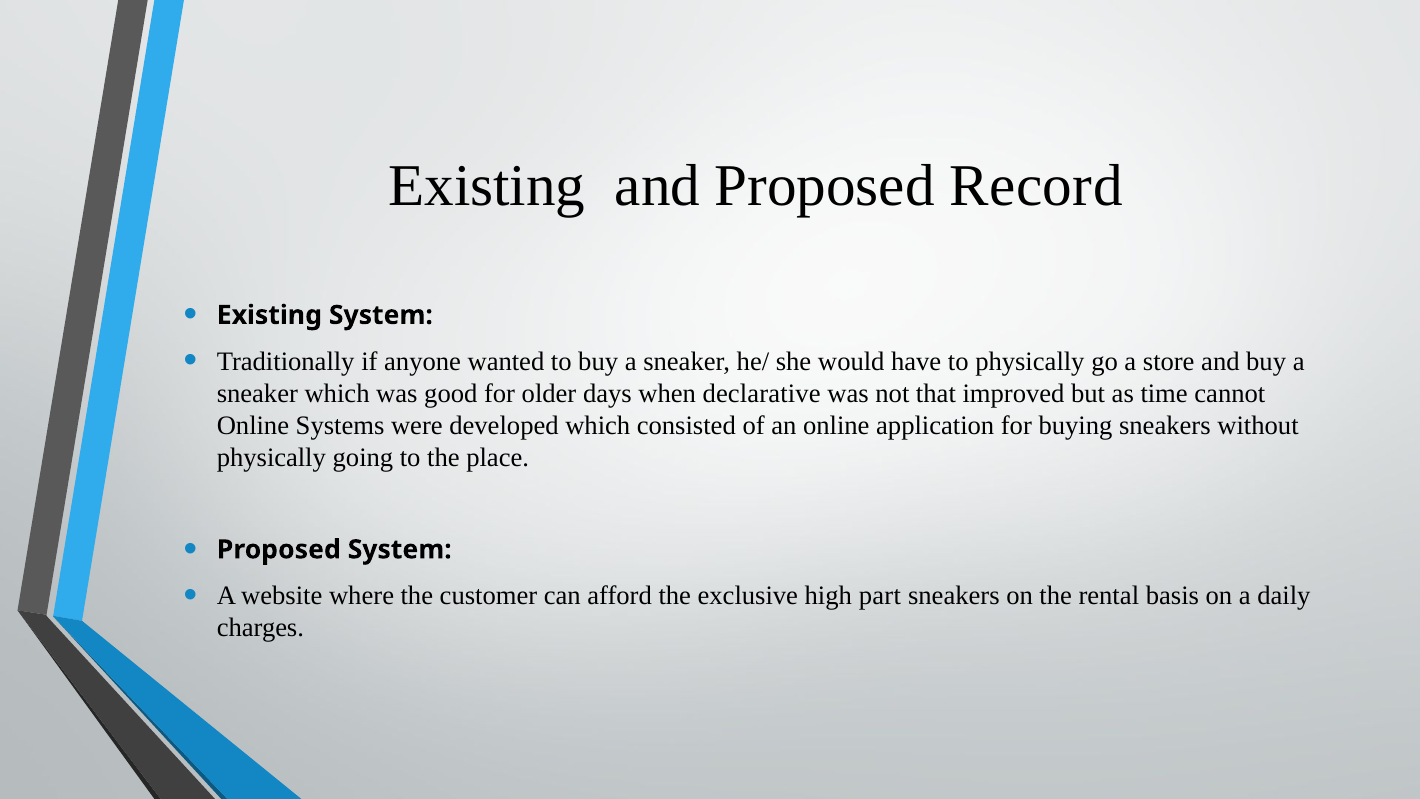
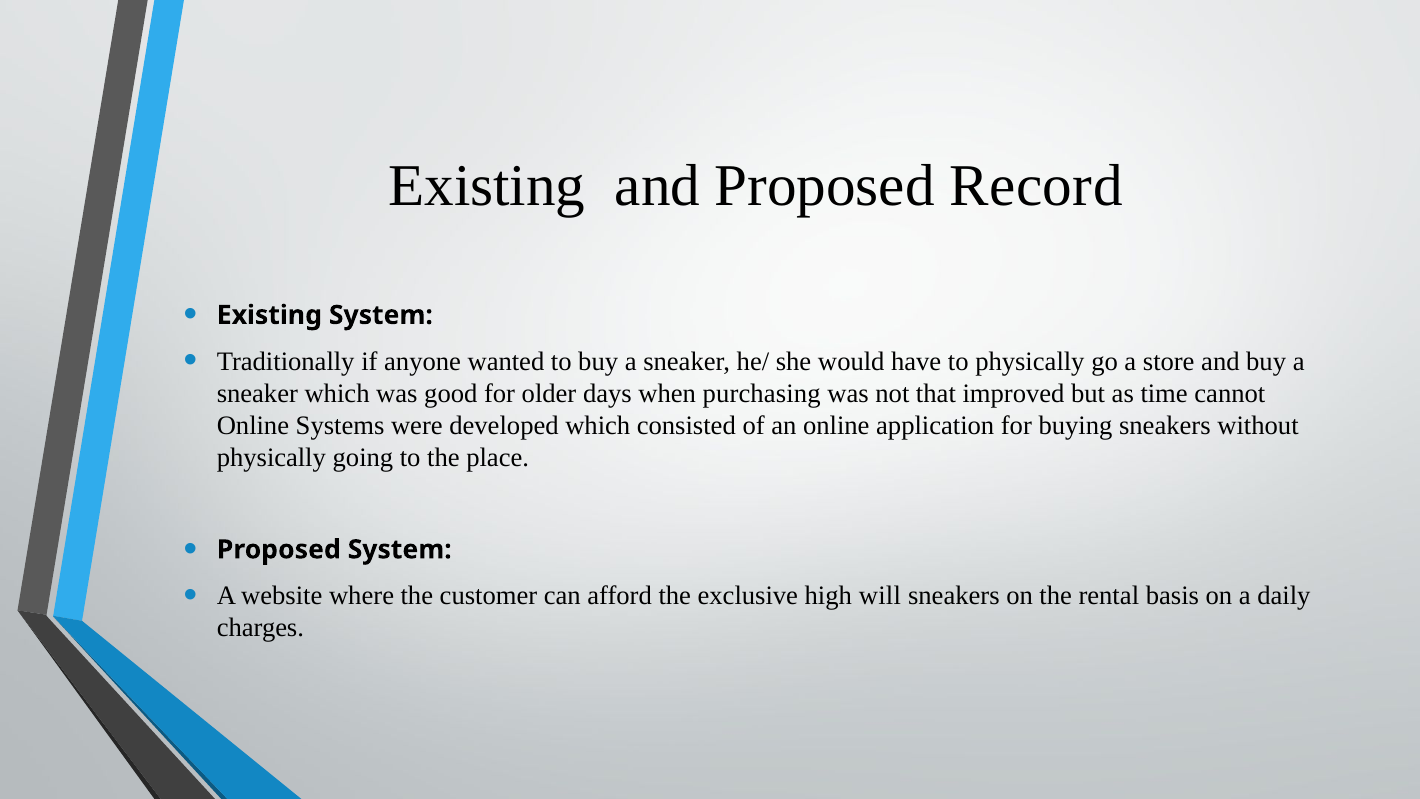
declarative: declarative -> purchasing (762, 393)
part: part -> will (880, 596)
